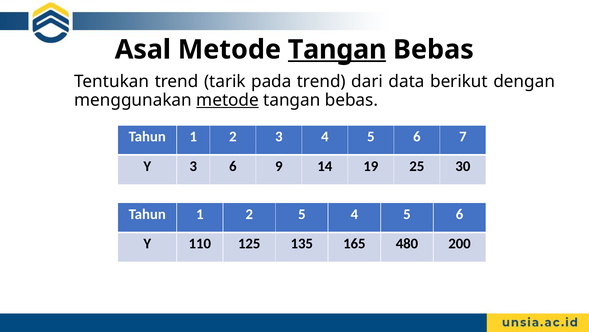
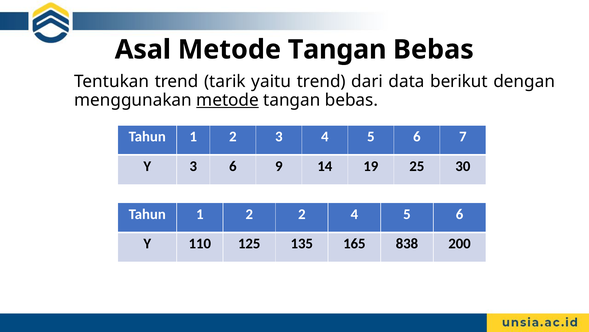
Tangan underline: present -> none (337, 49)
pada: pada -> yaitu (271, 81)
2 5: 5 -> 2 (302, 214)
480: 480 -> 838 (407, 243)
